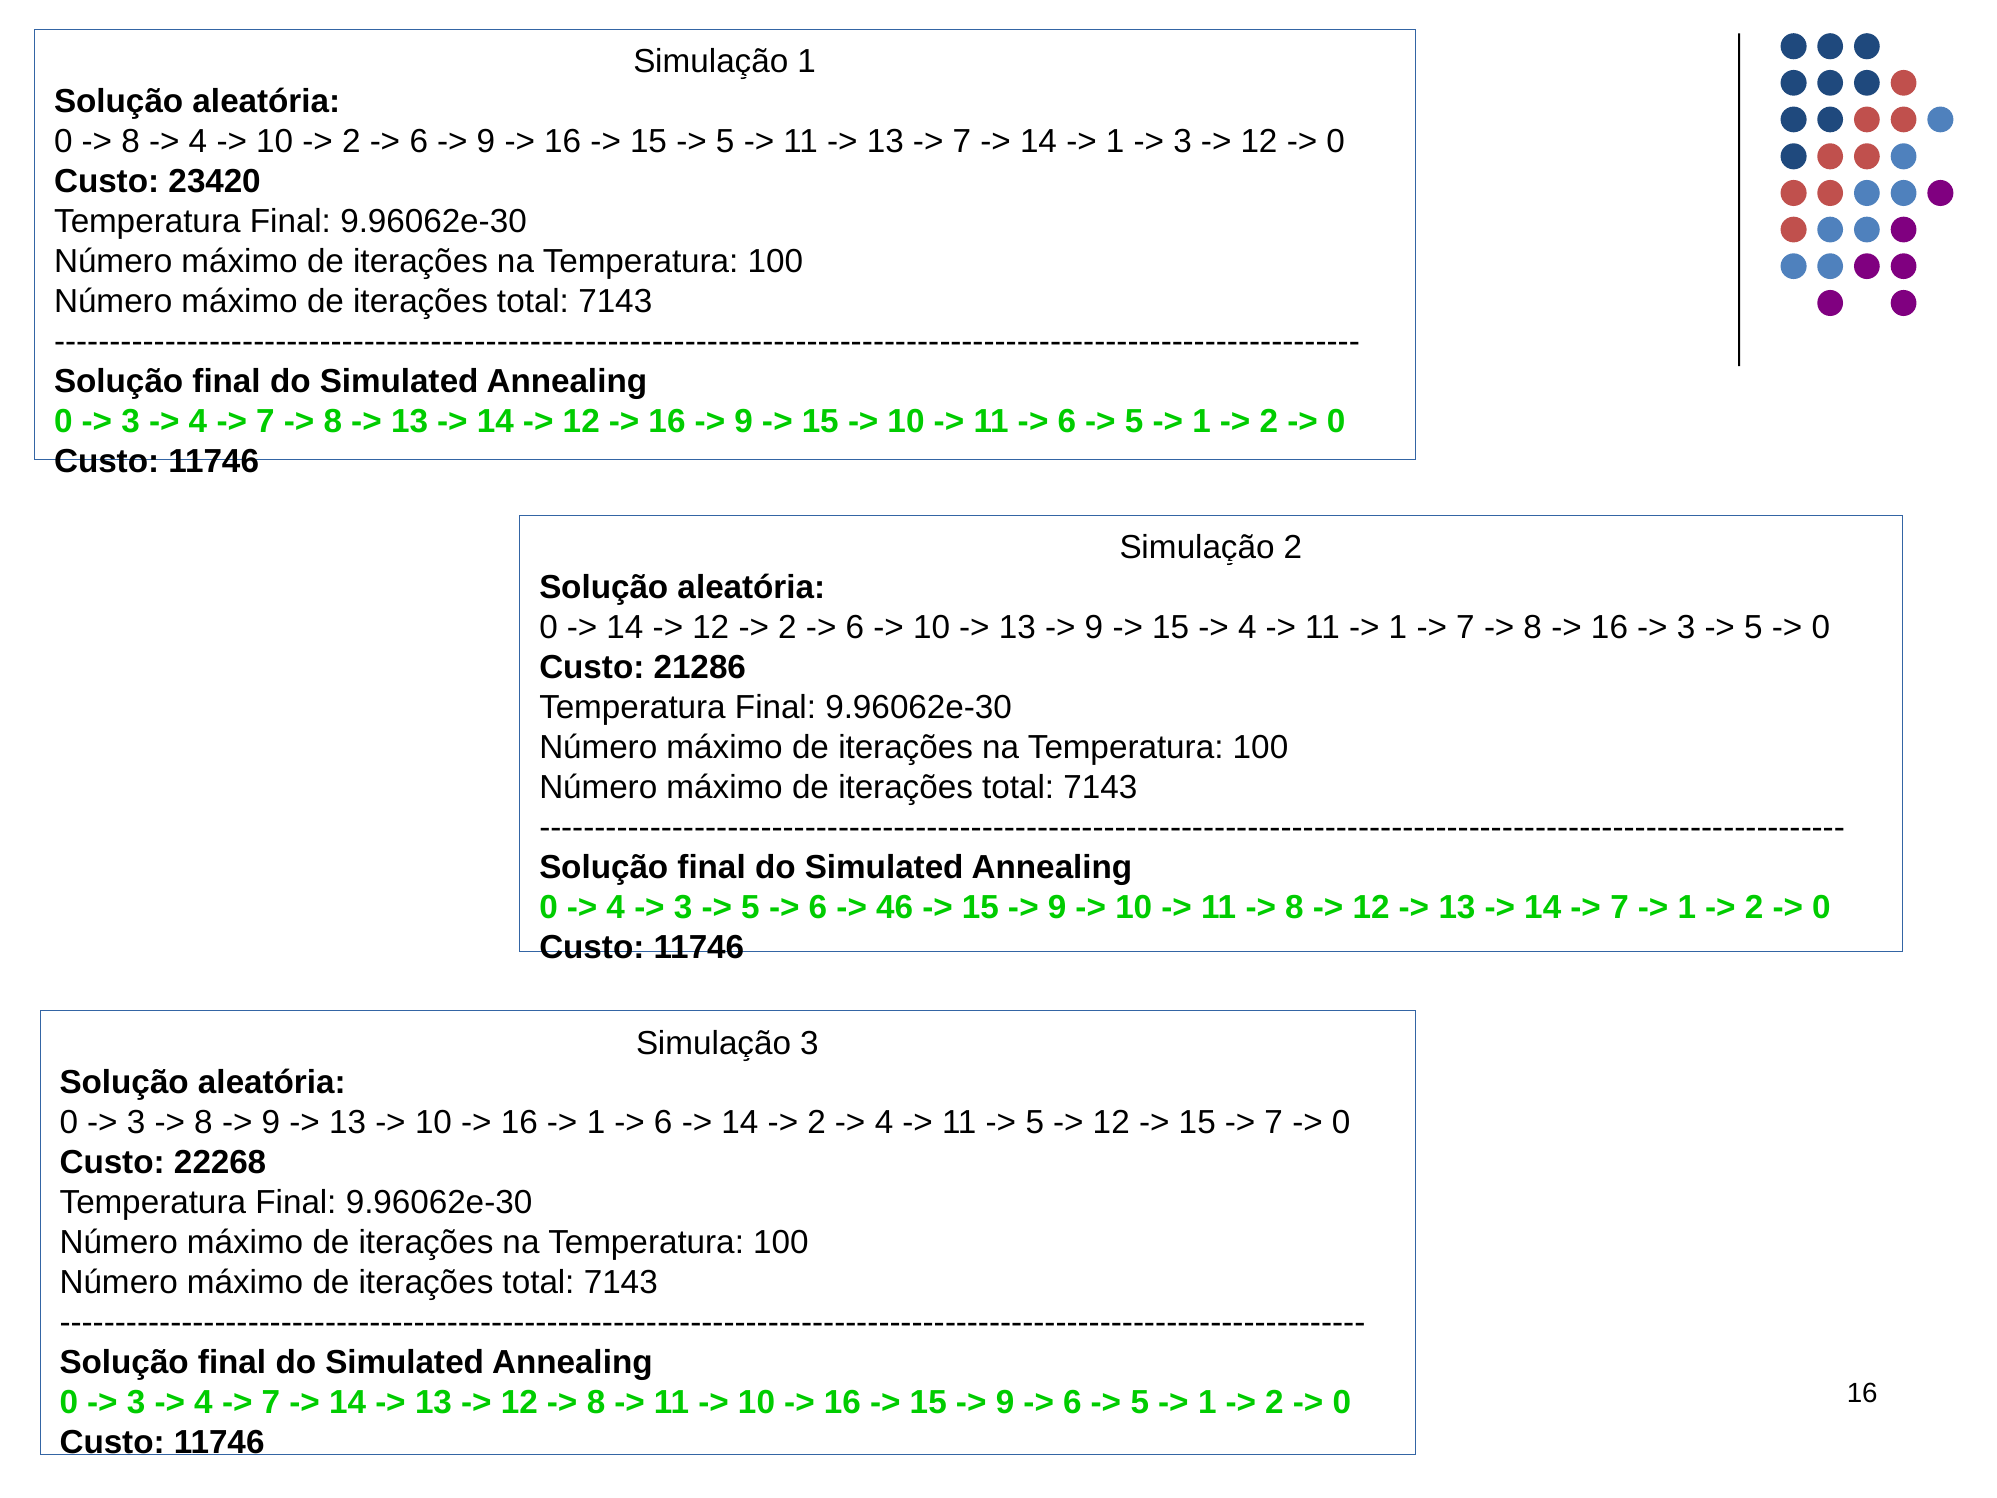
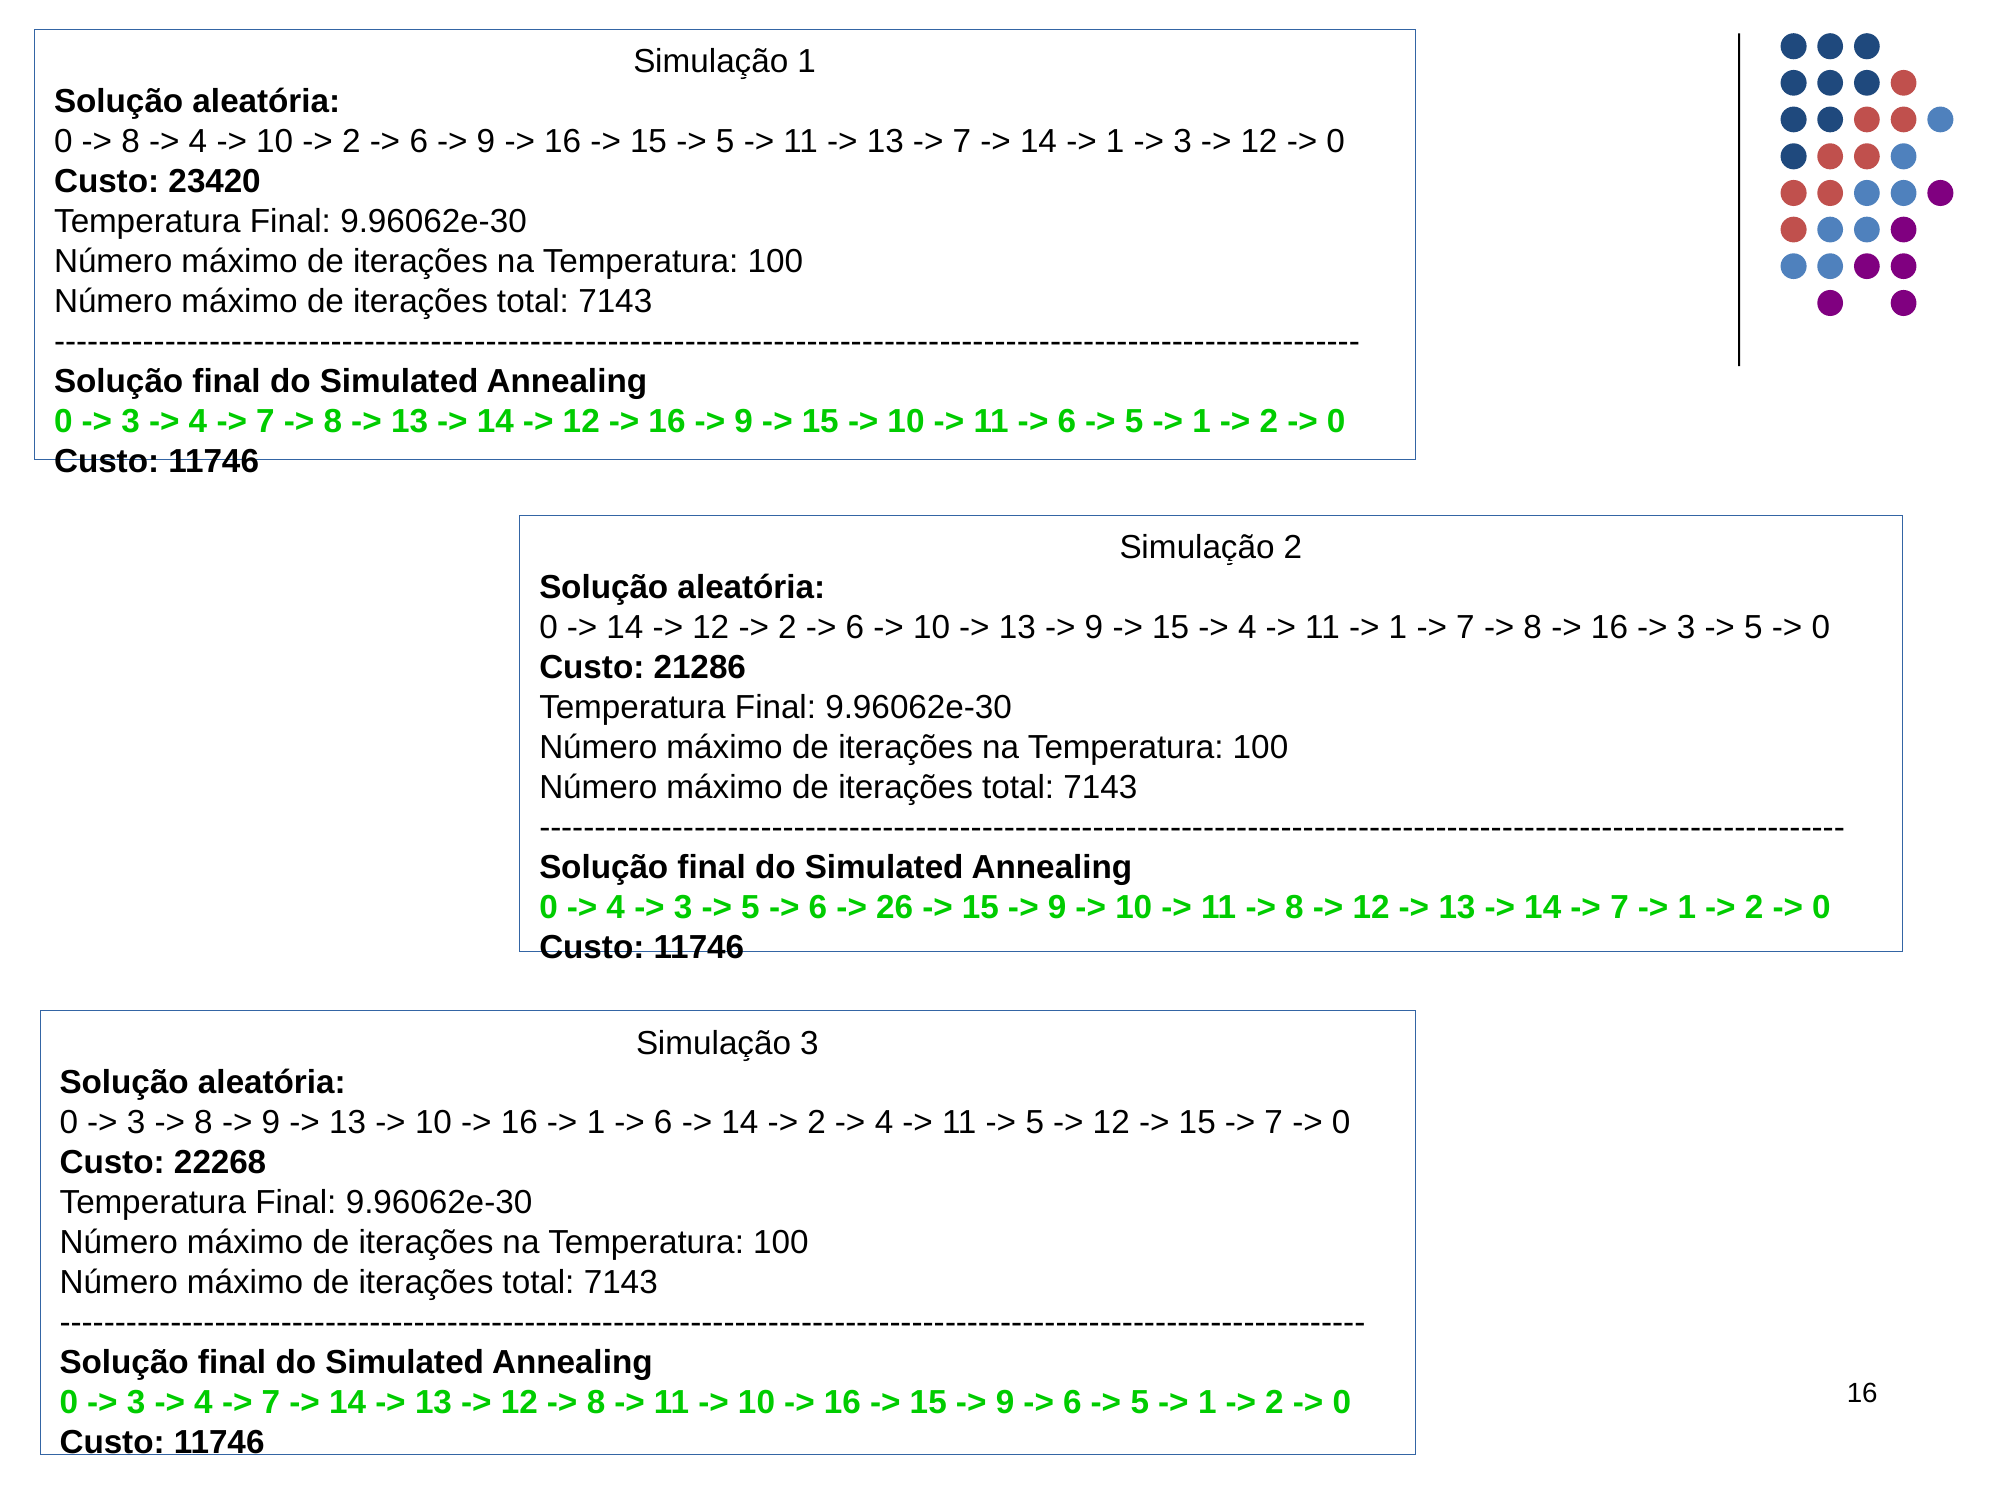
46: 46 -> 26 (895, 907)
